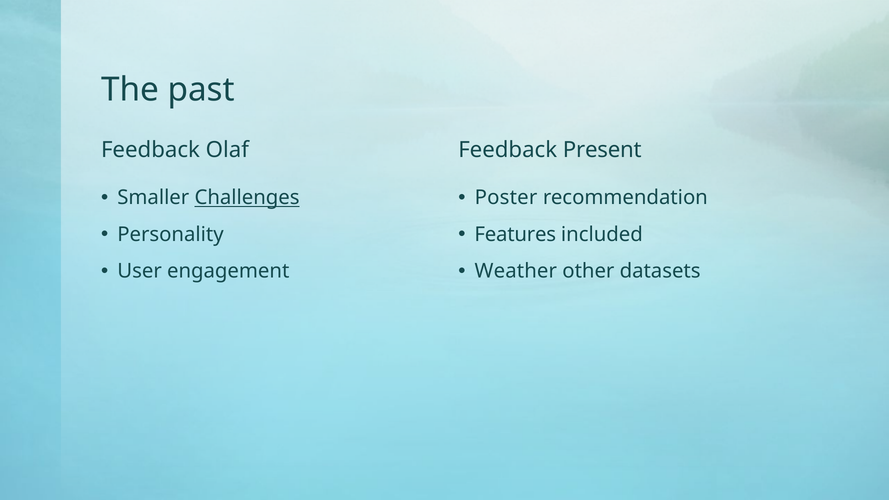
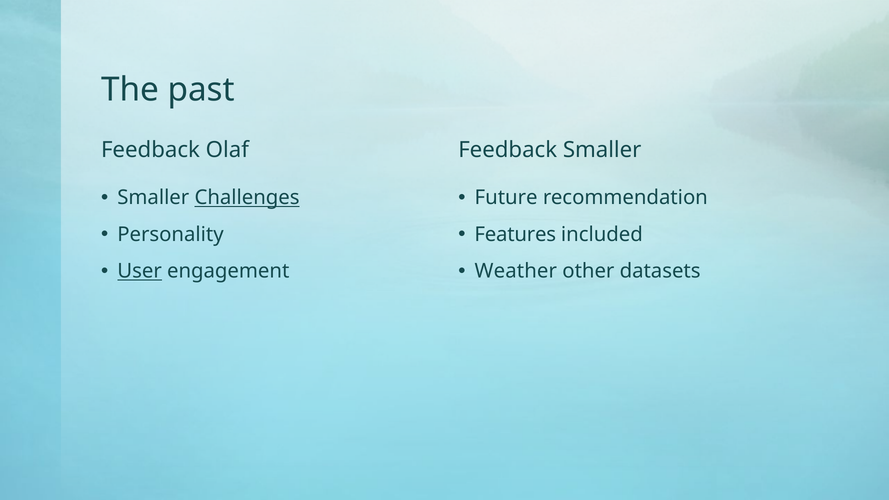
Feedback Present: Present -> Smaller (602, 150)
Poster: Poster -> Future (506, 198)
User underline: none -> present (140, 271)
